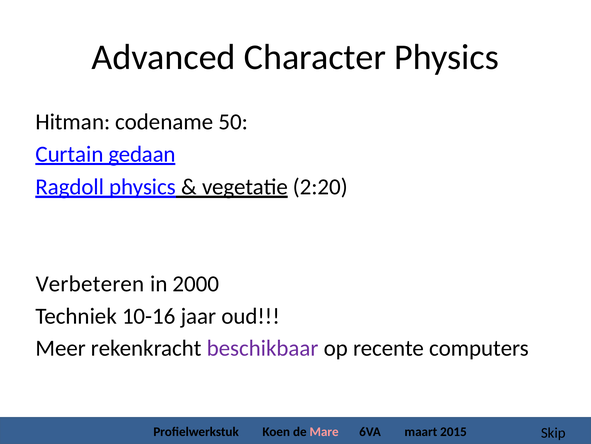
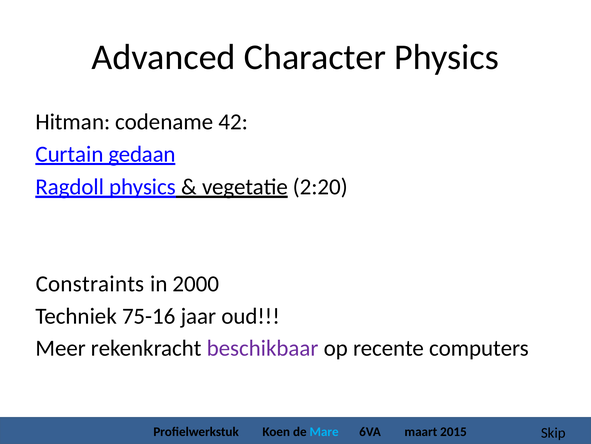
50: 50 -> 42 (233, 122)
Verbeteren: Verbeteren -> Constraints (90, 284)
10-16: 10-16 -> 75-16 (149, 316)
Mare colour: pink -> light blue (324, 431)
